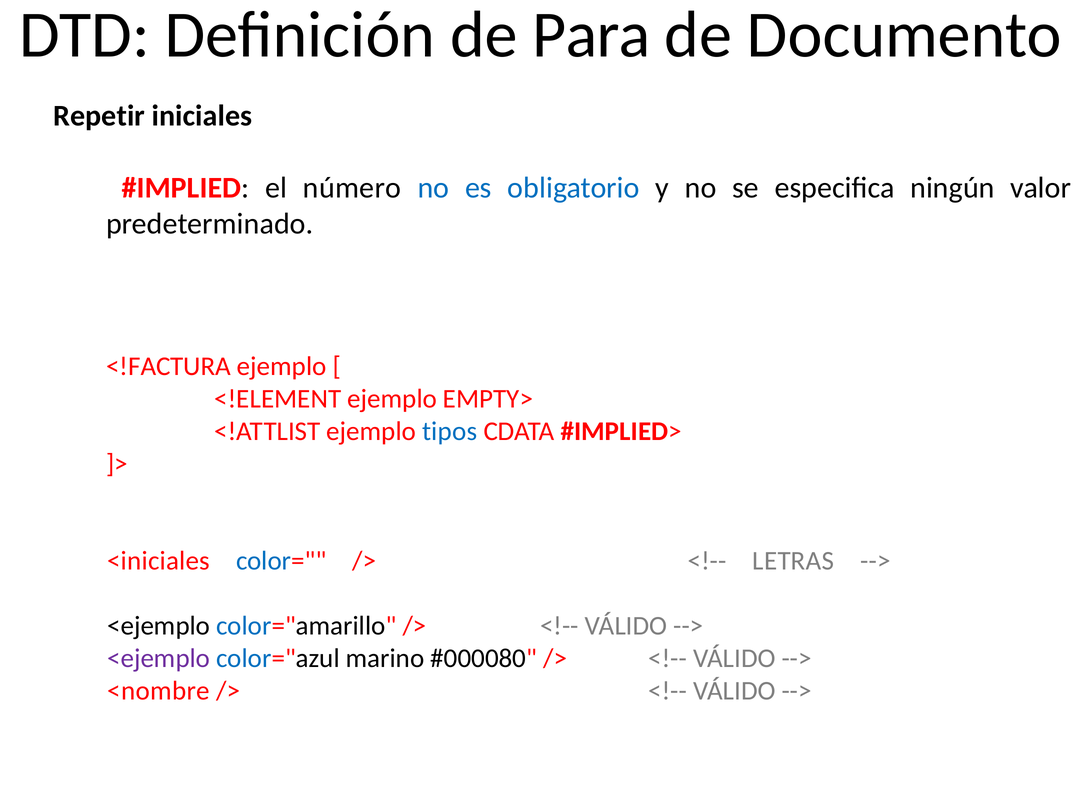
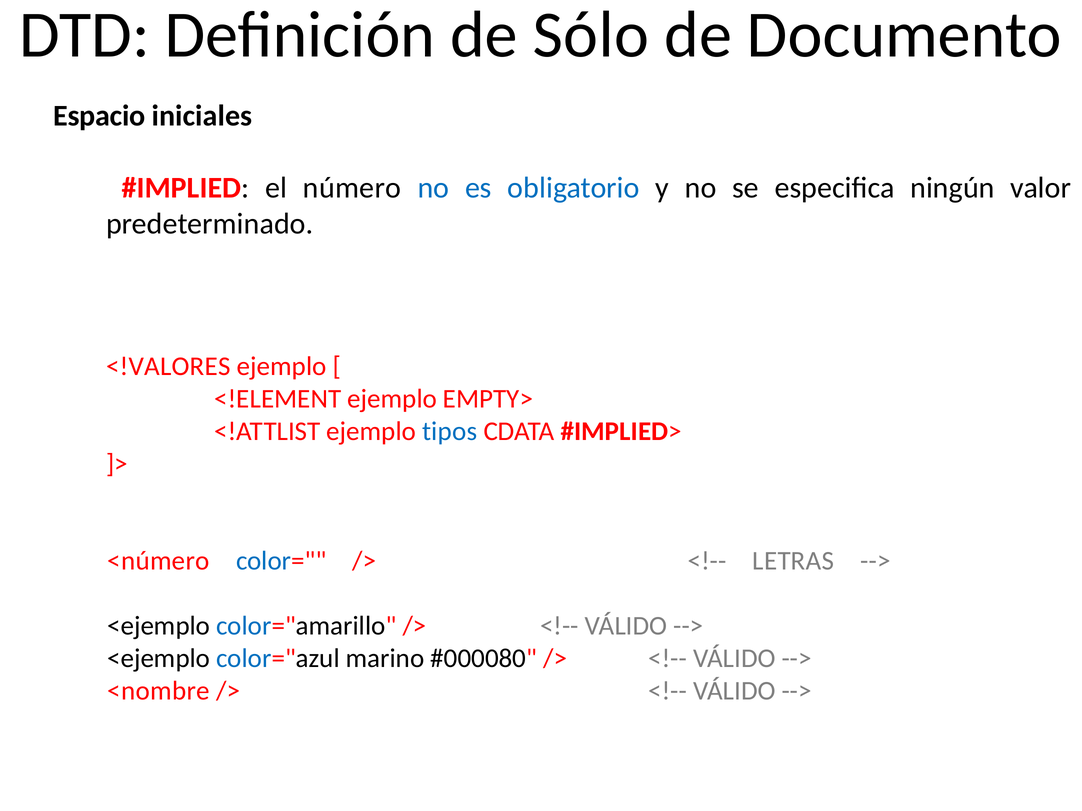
Para: Para -> Sólo (591, 35)
Repetir: Repetir -> Espacio (99, 116)
<!FACTURA: <!FACTURA -> <!VALORES (168, 366)
<iniciales: <iniciales -> <número (159, 561)
<ejemplo colour: purple -> black (159, 659)
